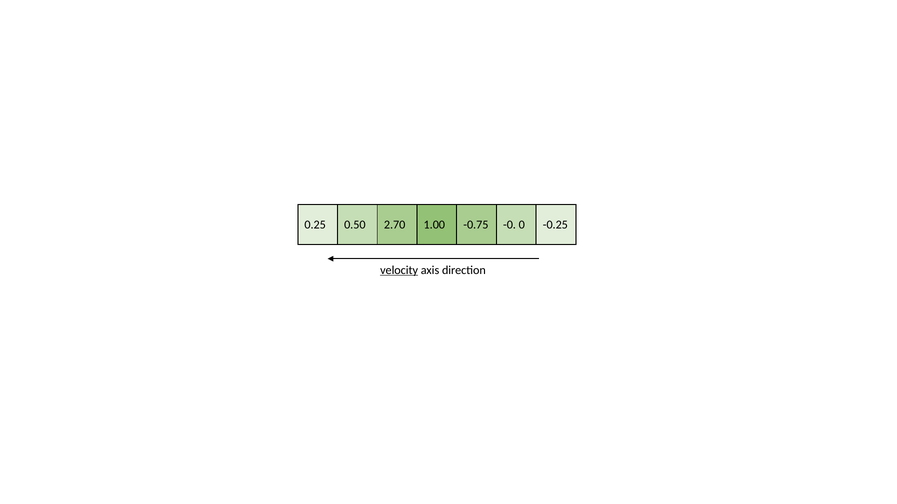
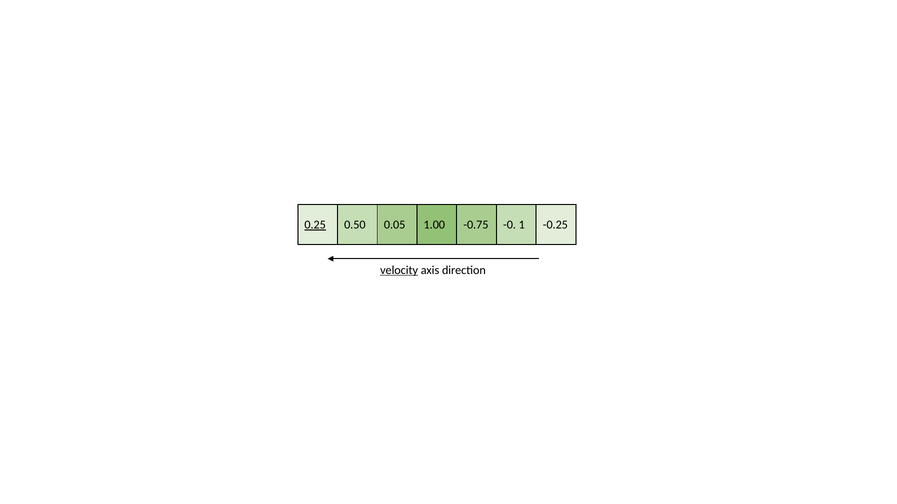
0.25 underline: none -> present (315, 225)
2.70: 2.70 -> 0.05 (395, 225)
0: 0 -> 1 (522, 225)
